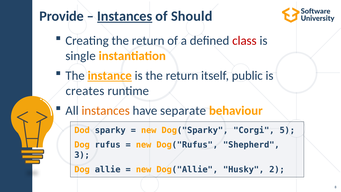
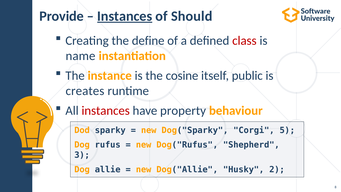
Creating the return: return -> define (148, 41)
single: single -> name (81, 56)
instance underline: present -> none (110, 76)
is the return: return -> cosine (182, 76)
instances colour: orange -> red (106, 111)
separate: separate -> property (183, 111)
